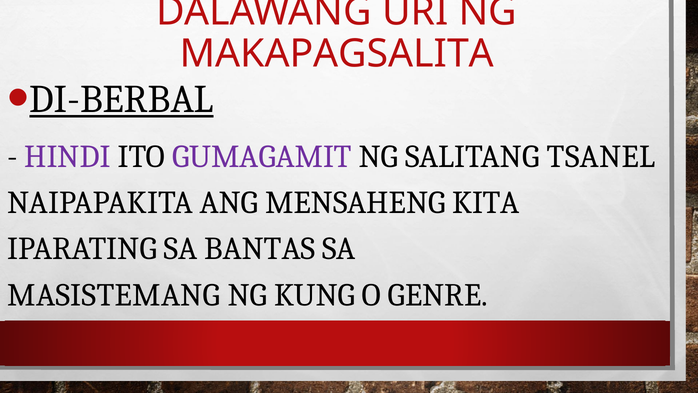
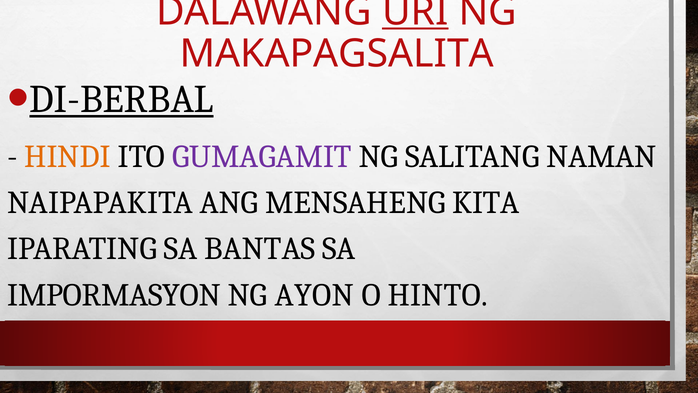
URI underline: none -> present (415, 12)
HINDI colour: purple -> orange (67, 156)
TSANEL: TSANEL -> NAMAN (601, 156)
MASISTEMANG: MASISTEMANG -> IMPORMASYON (114, 295)
KUNG: KUNG -> AYON (314, 295)
GENRE: GENRE -> HINTO (438, 295)
